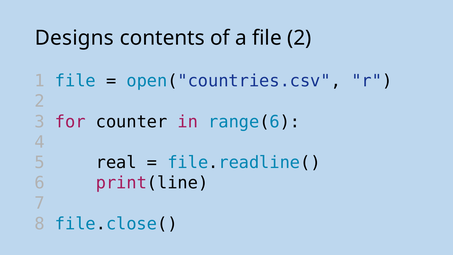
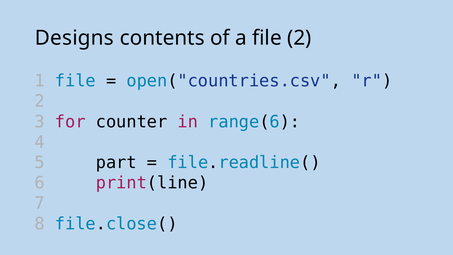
real: real -> part (116, 162)
